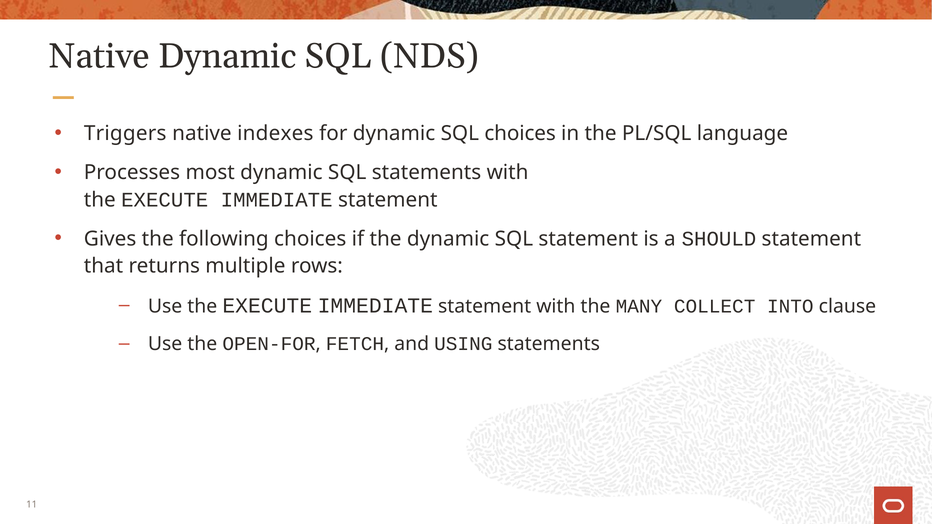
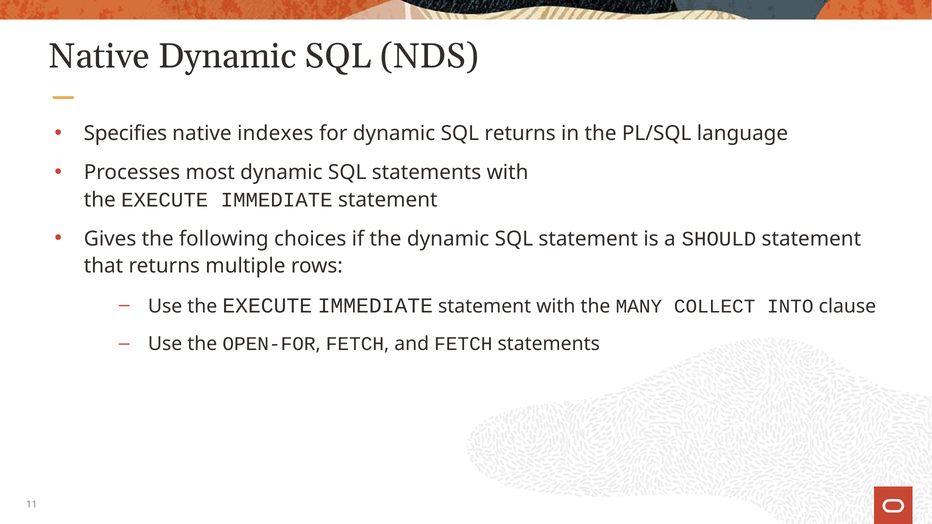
Triggers: Triggers -> Specifies (125, 133)
SQL choices: choices -> returns (520, 133)
and USING: USING -> FETCH (463, 344)
